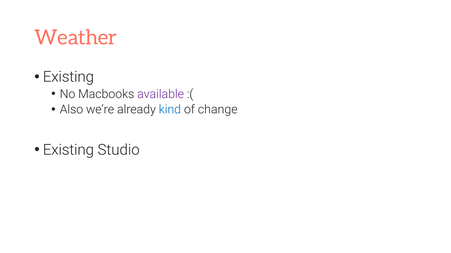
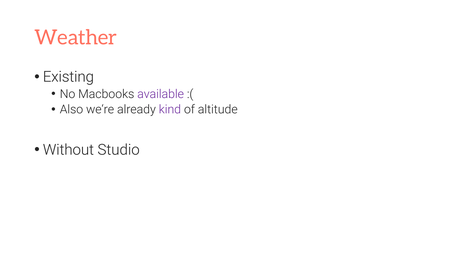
kind colour: blue -> purple (170, 110)
change: change -> altitude (218, 110)
Existing: Existing -> Without (68, 150)
